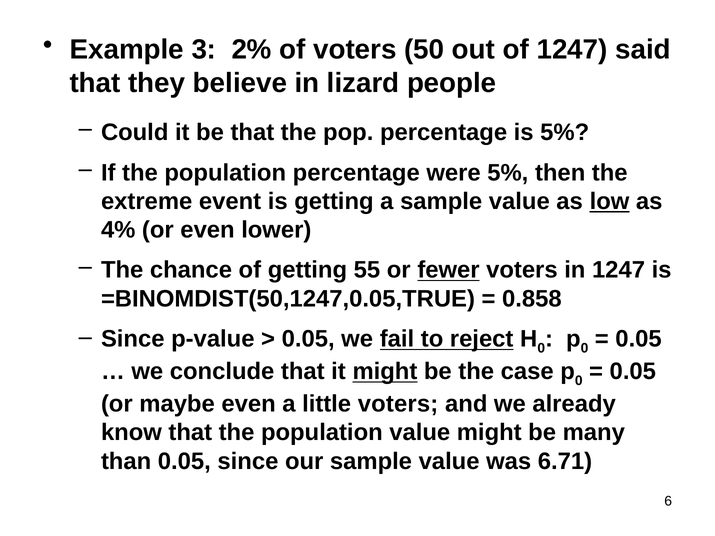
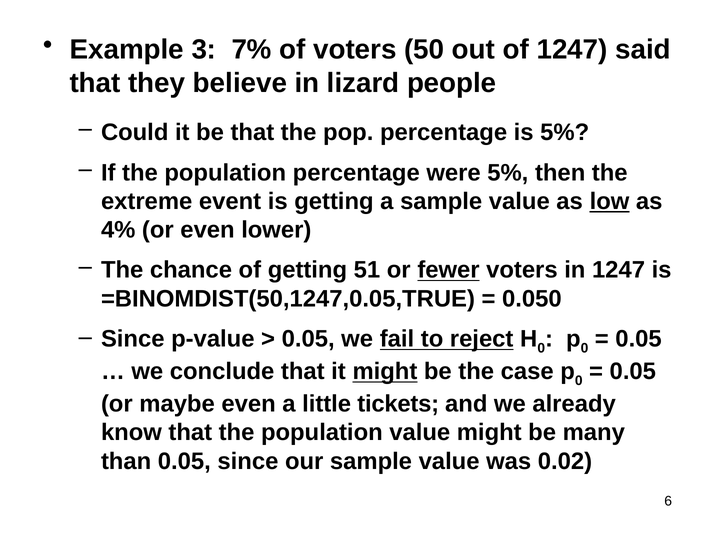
2%: 2% -> 7% (252, 50)
55: 55 -> 51 (367, 270)
0.858: 0.858 -> 0.050 (532, 299)
little voters: voters -> tickets (398, 404)
6.71: 6.71 -> 0.02 (565, 461)
